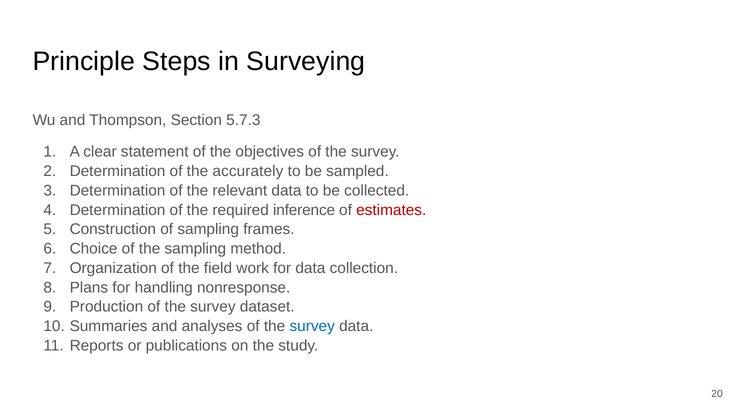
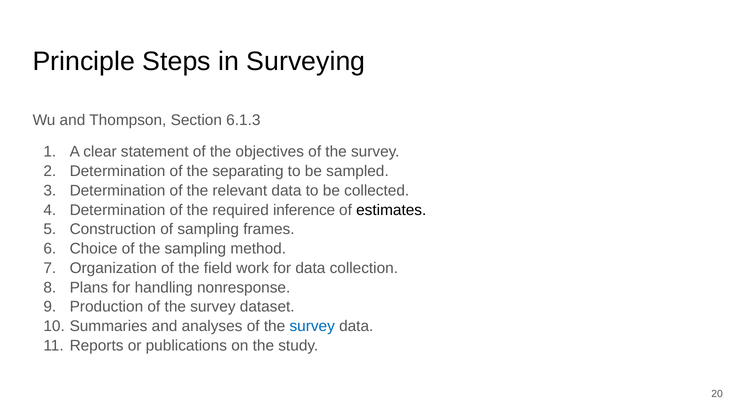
5.7.3: 5.7.3 -> 6.1.3 (243, 120)
accurately: accurately -> separating (248, 171)
estimates colour: red -> black (391, 210)
